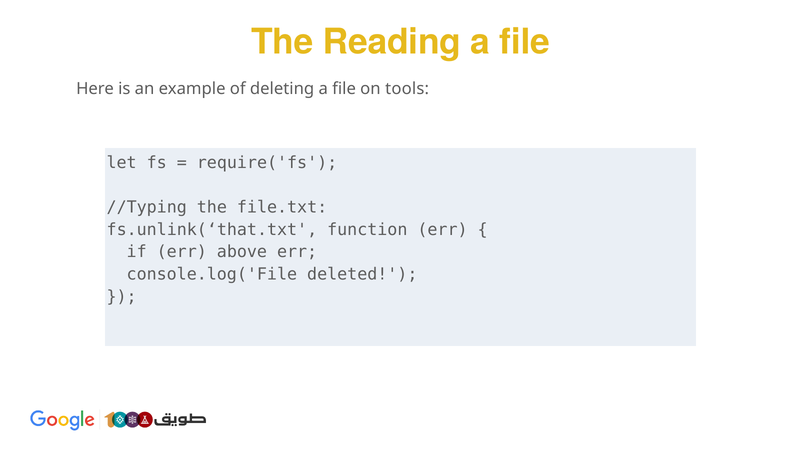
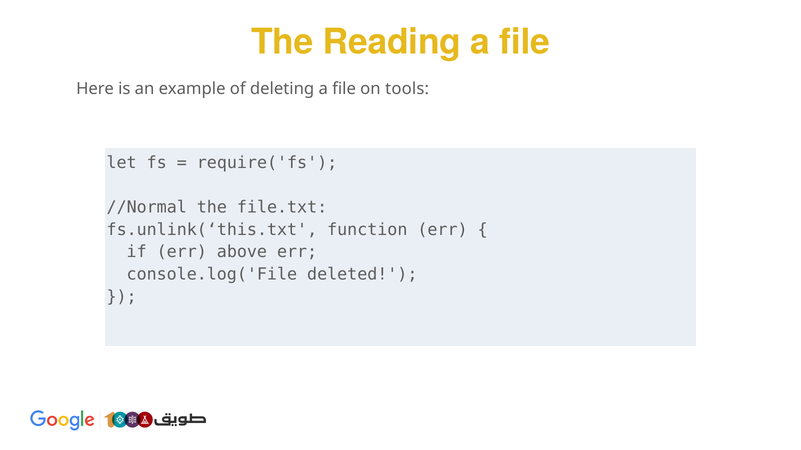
//Typing: //Typing -> //Normal (147, 208)
fs.unlink(‘that.txt: fs.unlink(‘that.txt -> fs.unlink(‘this.txt (212, 230)
